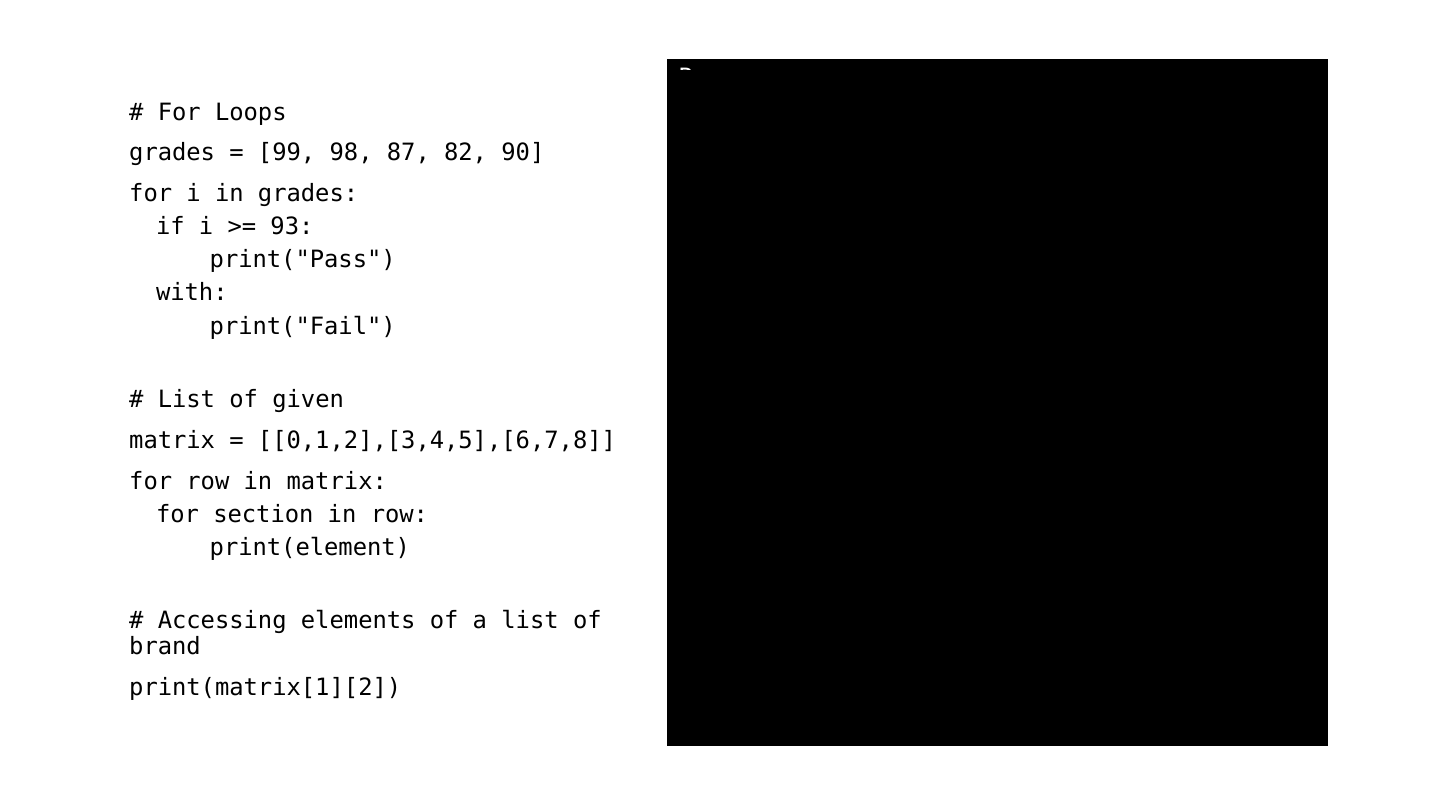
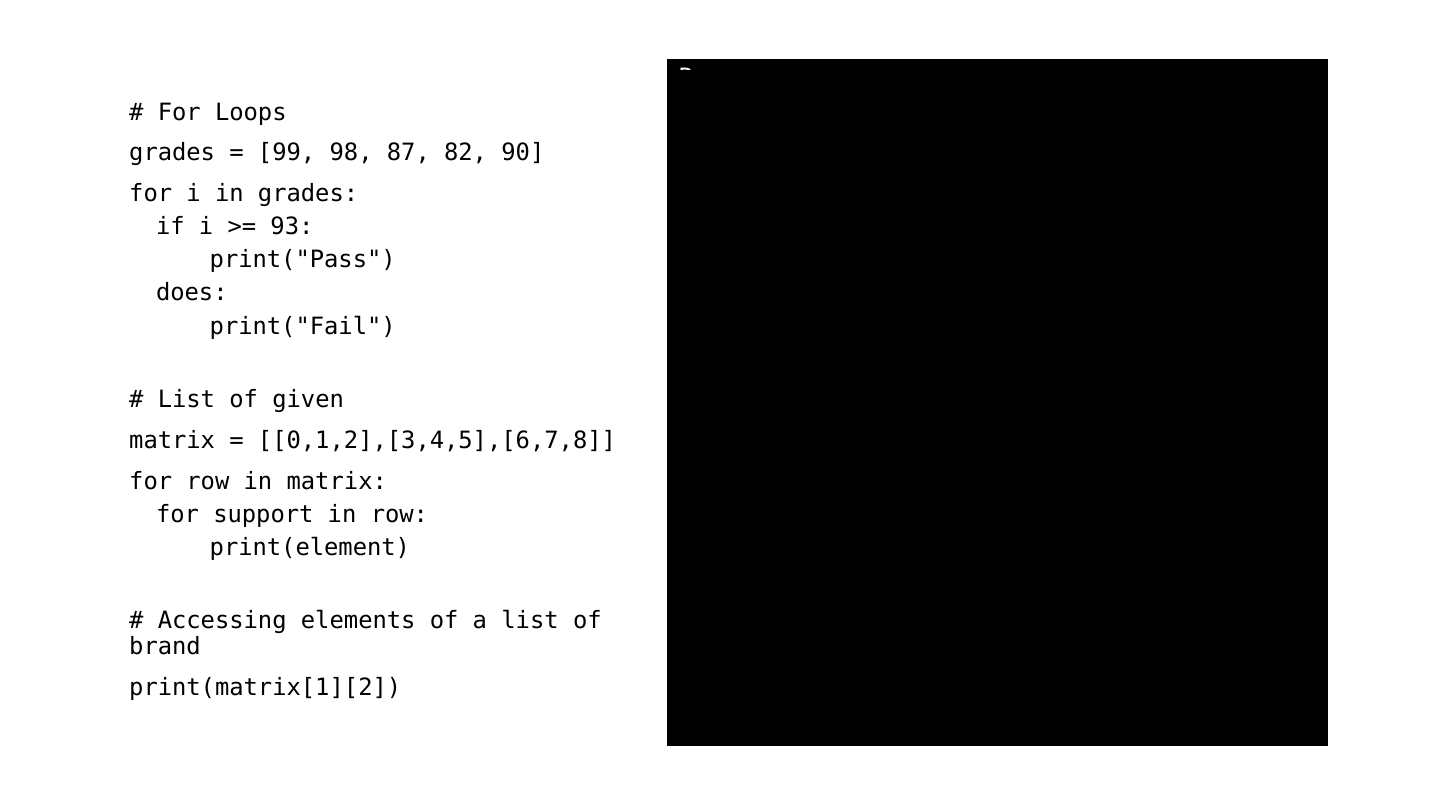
with: with -> does (192, 293)
section: section -> support (263, 514)
